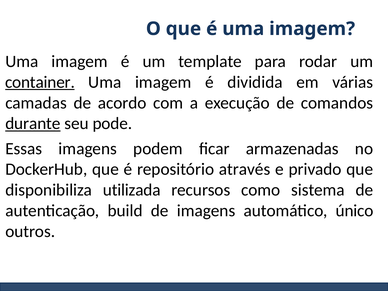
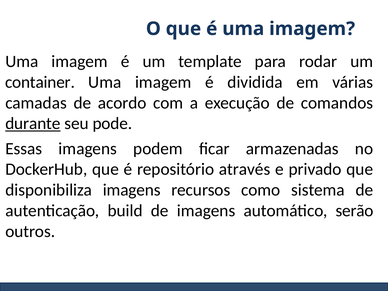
container underline: present -> none (40, 82)
disponibiliza utilizada: utilizada -> imagens (132, 190)
único: único -> serão (355, 211)
